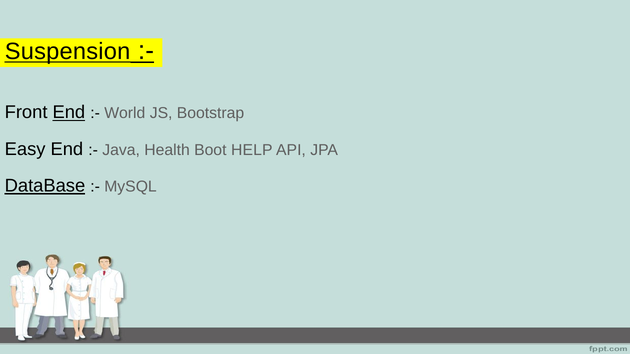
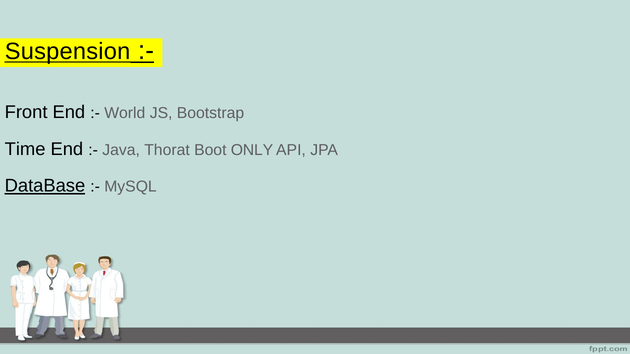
End underline: present -> none (69, 113)
Easy: Easy -> Time (25, 149)
Health: Health -> Thorat (167, 150)
HELP: HELP -> ONLY (252, 150)
